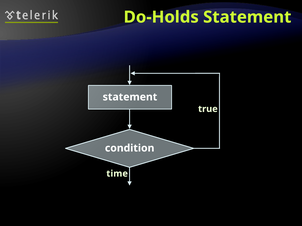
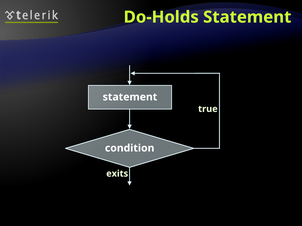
time: time -> exits (117, 174)
